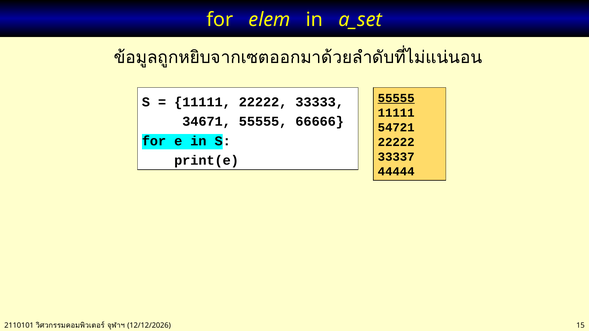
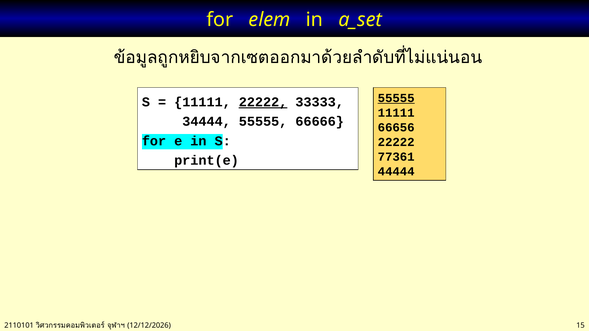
22222 underline: none -> present (263, 102)
34671: 34671 -> 34444 (207, 122)
54721: 54721 -> 66656 (396, 128)
33337: 33337 -> 77361 (396, 157)
